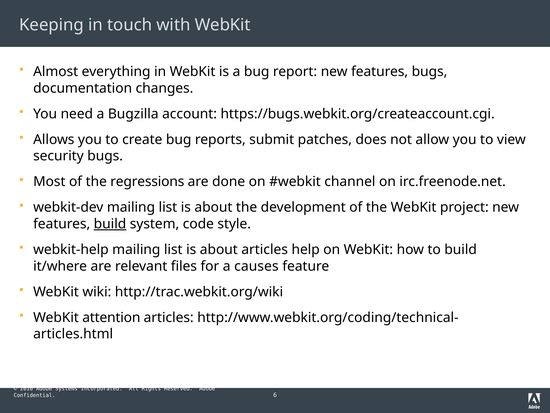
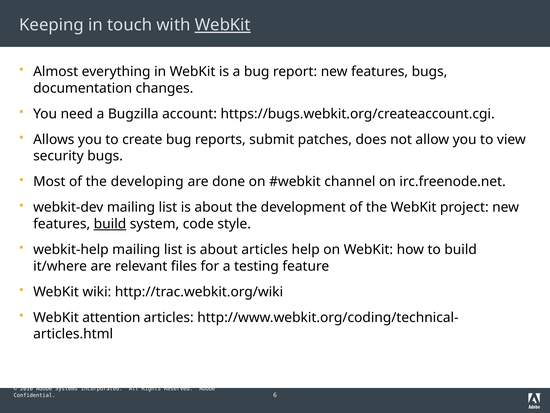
WebKit underline: none -> present (223, 25)
regressions: regressions -> developing (147, 182)
causes: causes -> testing (256, 266)
